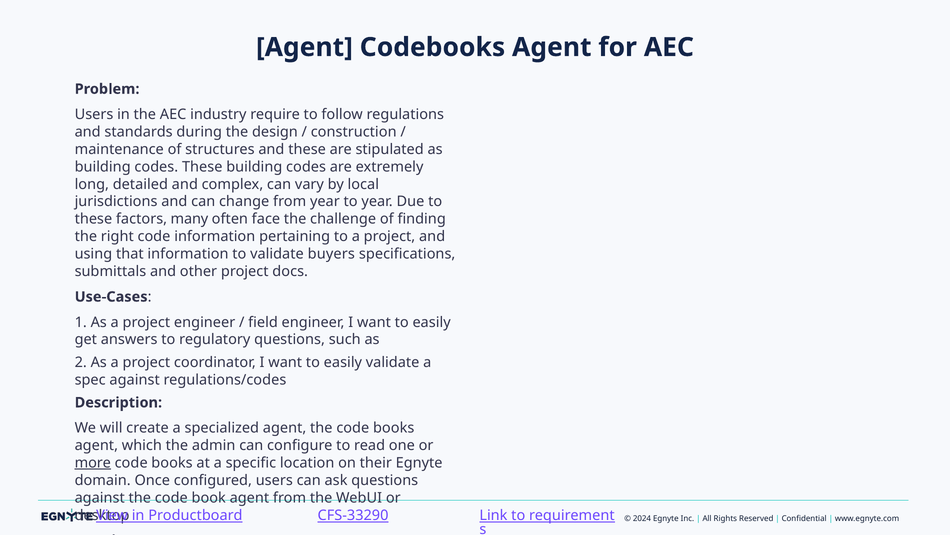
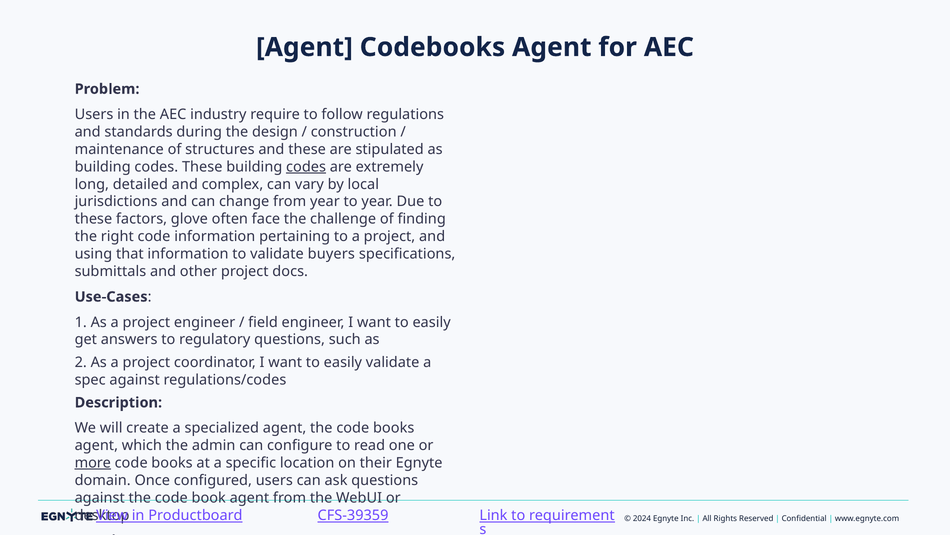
codes underline: none -> present (306, 167)
many: many -> glove (189, 219)
CFS-33290: CFS-33290 -> CFS-39359 (353, 515)
